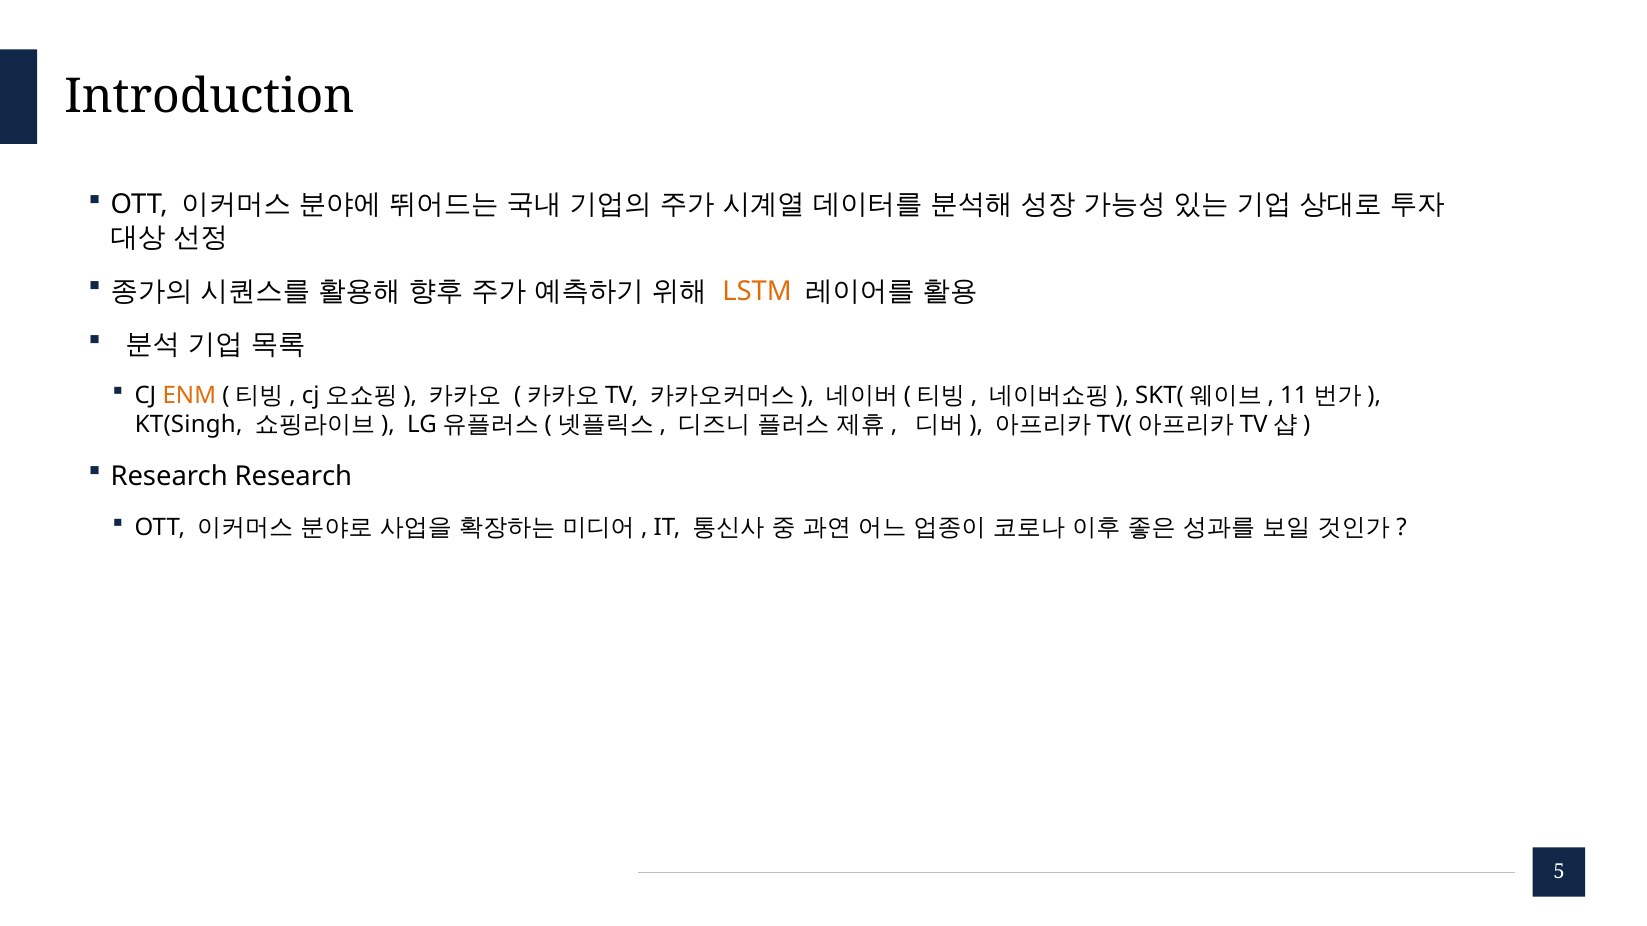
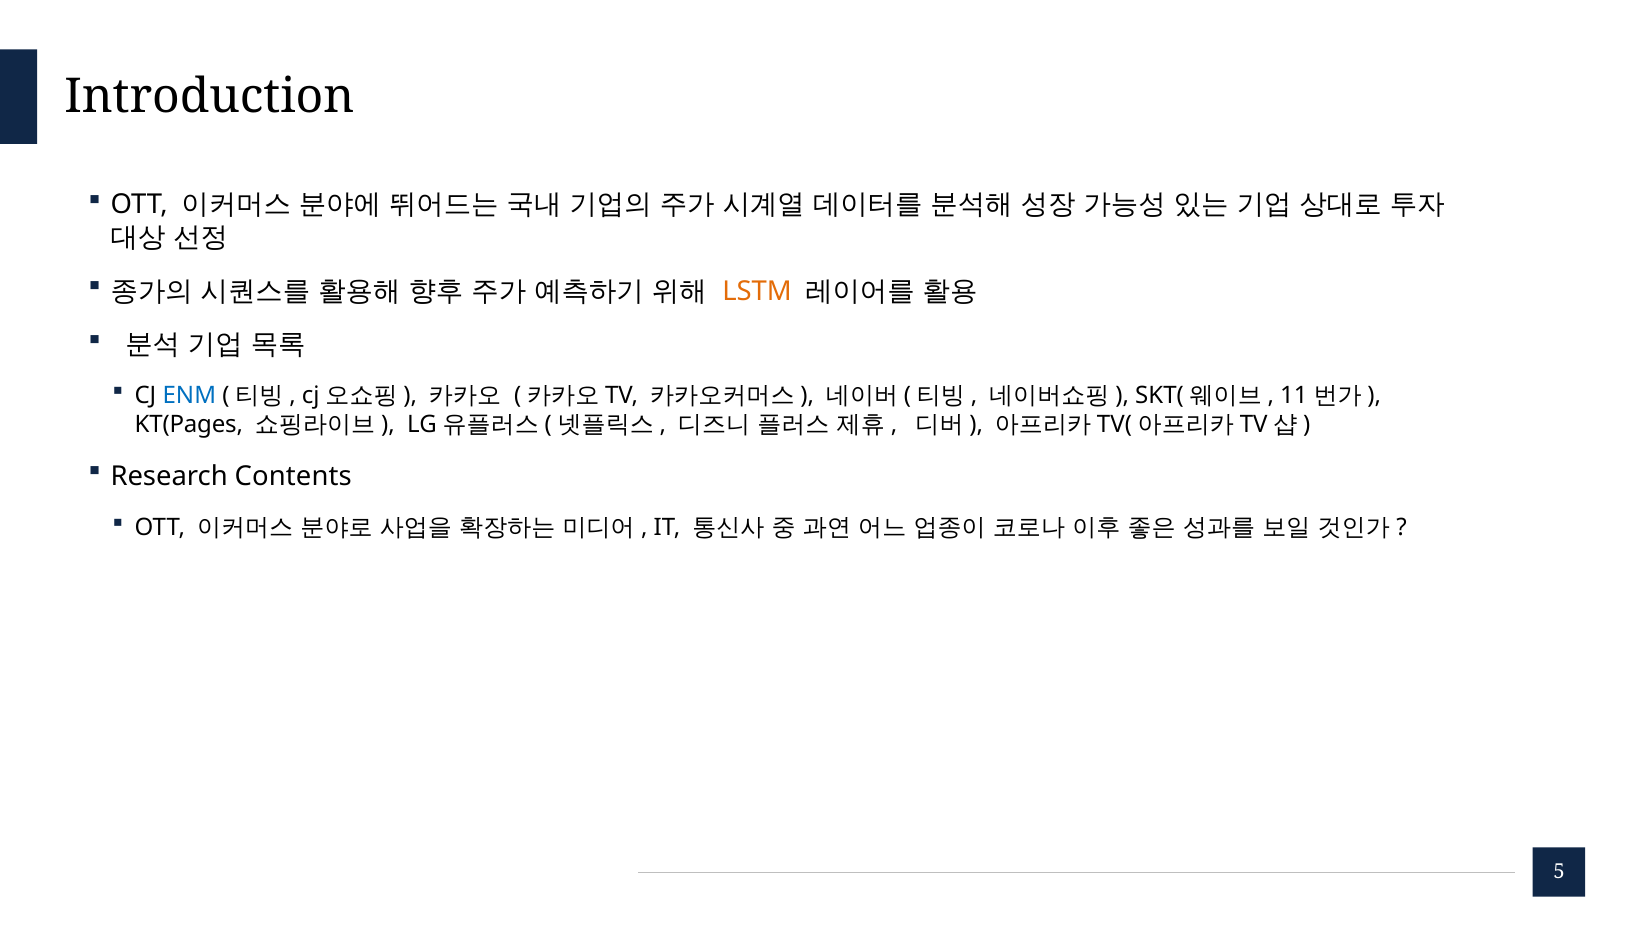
ENM colour: orange -> blue (189, 396)
KT(Singh: KT(Singh -> KT(Pages (189, 425)
Research Research: Research -> Contents (293, 477)
